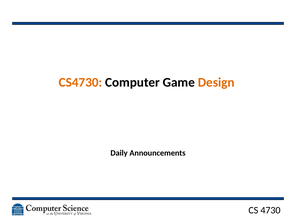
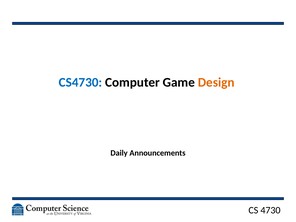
CS4730 colour: orange -> blue (80, 82)
